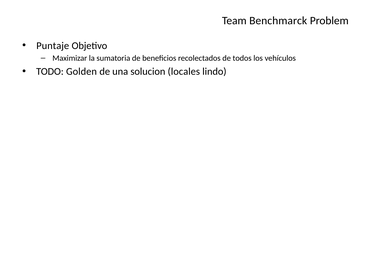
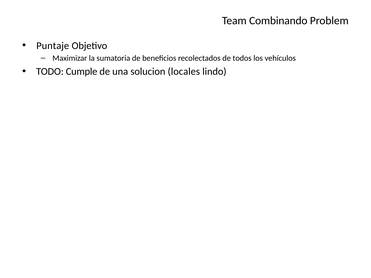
Benchmarck: Benchmarck -> Combinando (278, 21)
Golden: Golden -> Cumple (82, 72)
